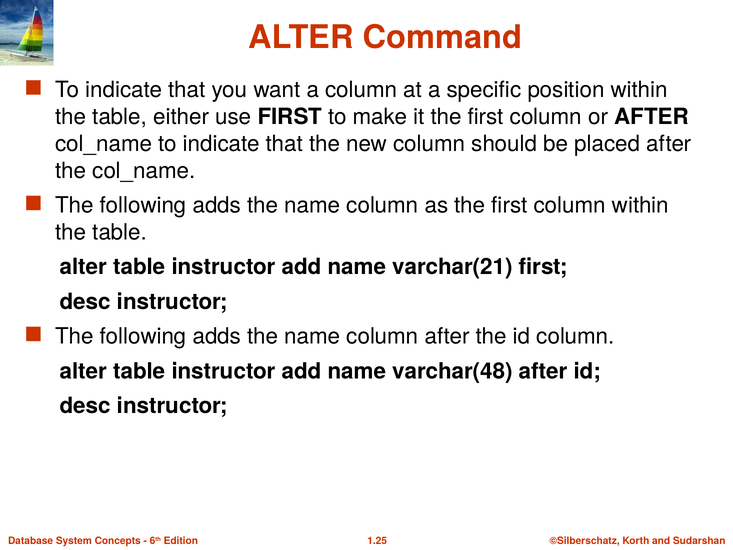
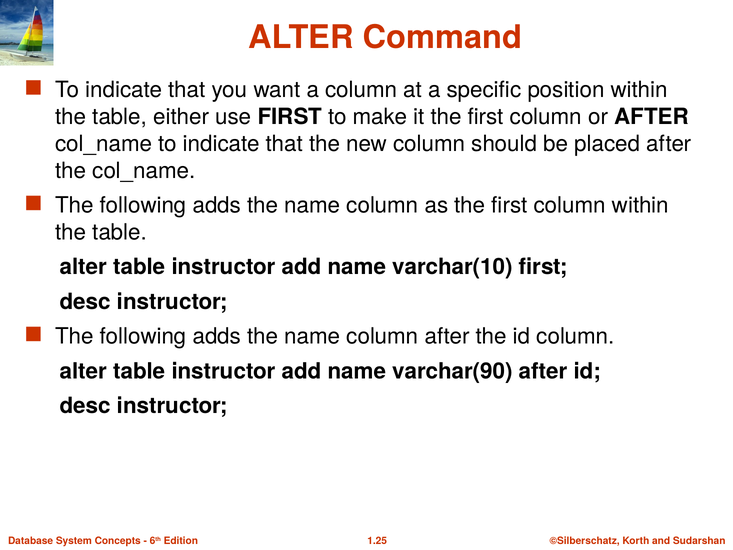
varchar(21: varchar(21 -> varchar(10 (452, 267)
varchar(48: varchar(48 -> varchar(90 (452, 371)
